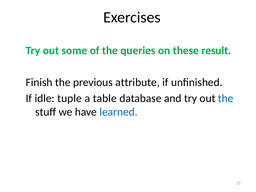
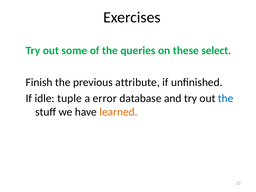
result: result -> select (216, 50)
table: table -> error (105, 98)
learned colour: blue -> orange (119, 112)
